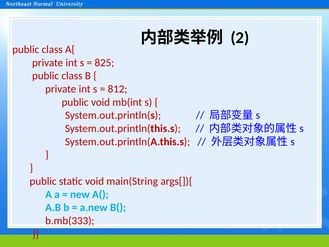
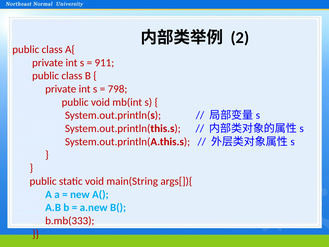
825: 825 -> 911 (104, 63)
812: 812 -> 798 (118, 89)
